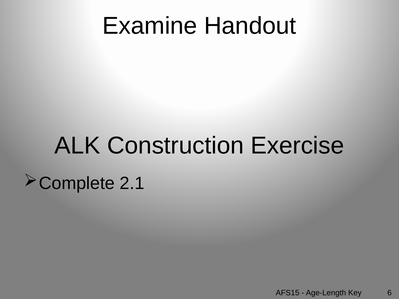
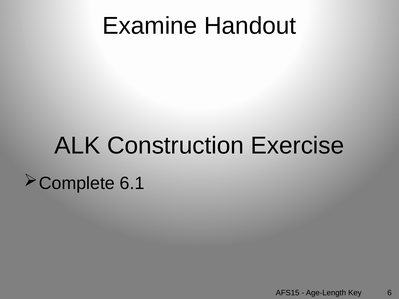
2.1: 2.1 -> 6.1 (132, 183)
